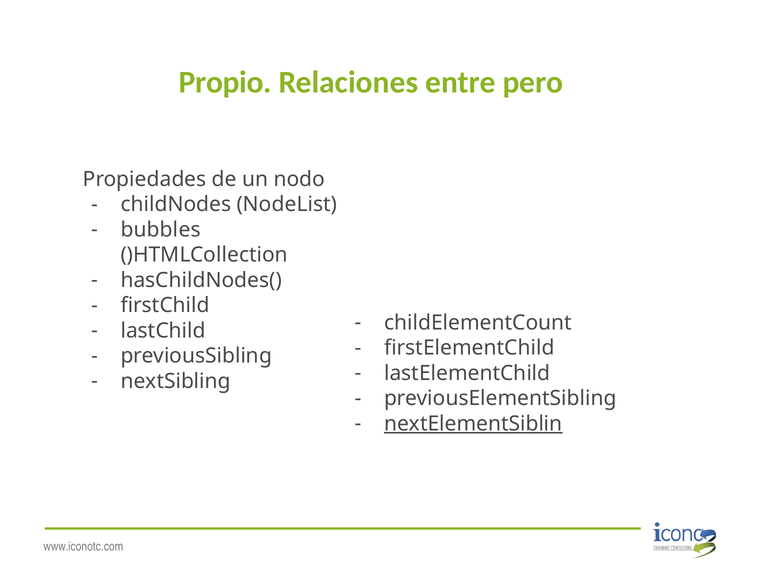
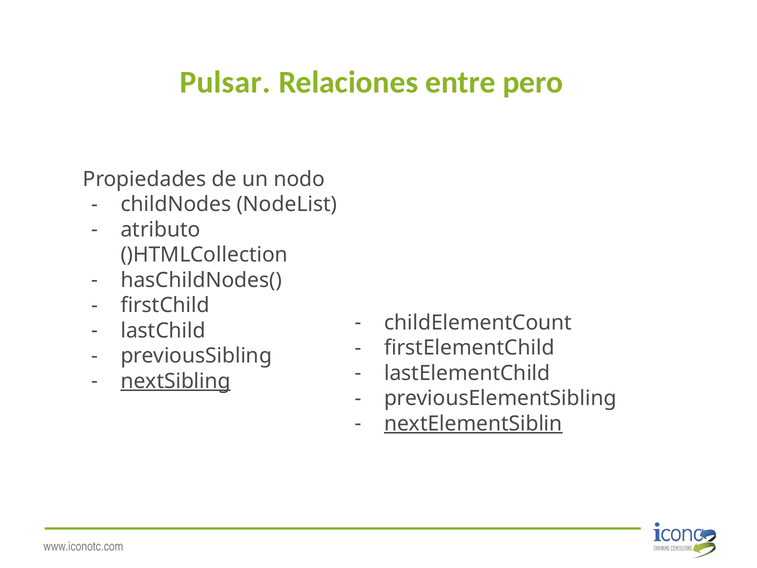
Propio: Propio -> Pulsar (225, 82)
bubbles: bubbles -> atributo (161, 230)
nextSibling underline: none -> present (176, 381)
